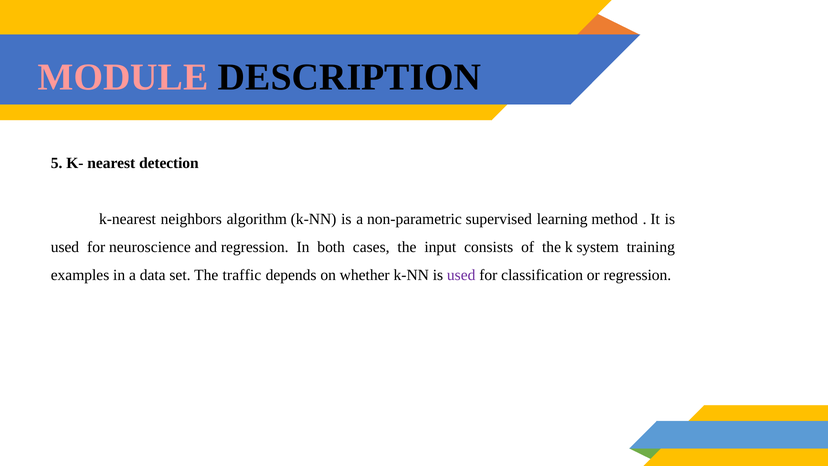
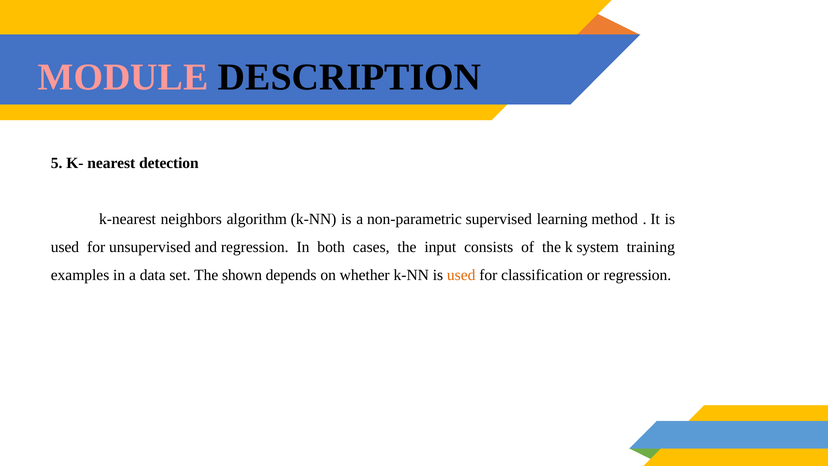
neuroscience: neuroscience -> unsupervised (150, 247)
traffic: traffic -> shown (242, 275)
used colour: purple -> orange (461, 275)
